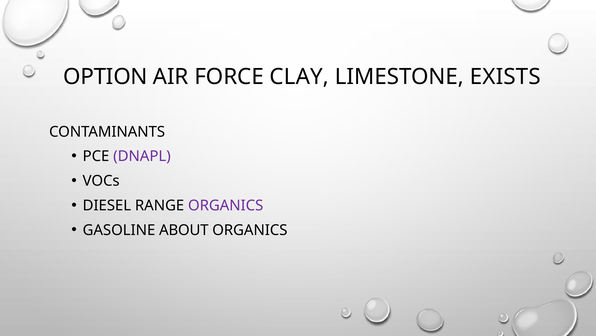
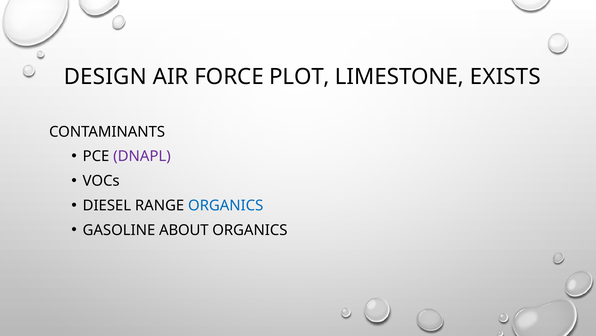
OPTION: OPTION -> DESIGN (105, 77)
CLAY: CLAY -> PLOT (299, 77)
ORGANICS colour: purple -> blue (226, 205)
